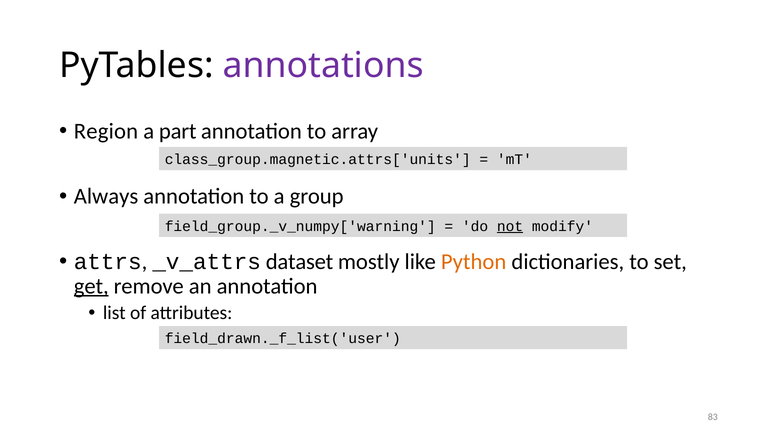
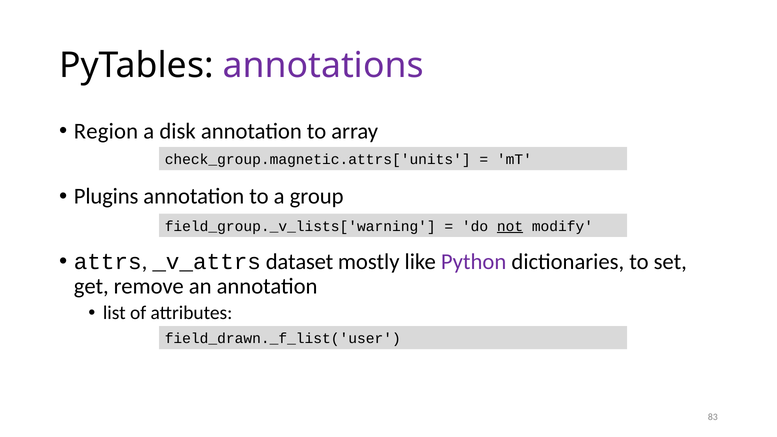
part: part -> disk (178, 131)
class_group.magnetic.attrs['units: class_group.magnetic.attrs['units -> check_group.magnetic.attrs['units (318, 160)
Always: Always -> Plugins (106, 197)
field_group._v_numpy['warning: field_group._v_numpy['warning -> field_group._v_lists['warning (300, 226)
Python colour: orange -> purple (474, 262)
get underline: present -> none (91, 286)
